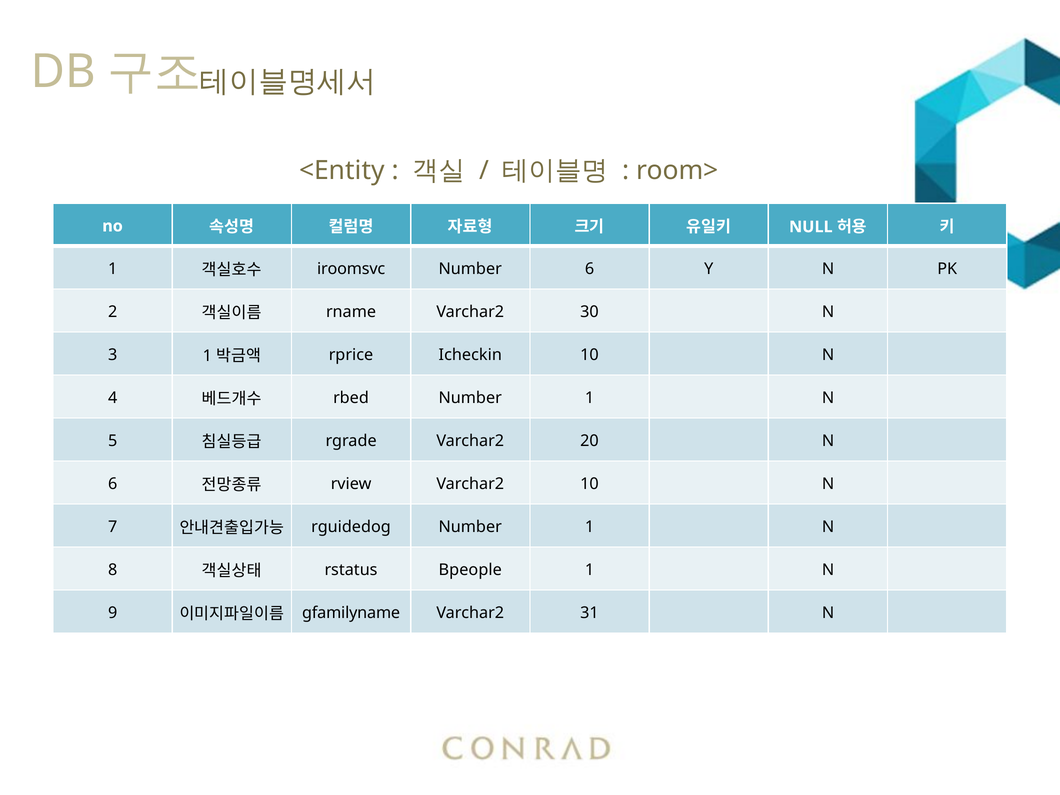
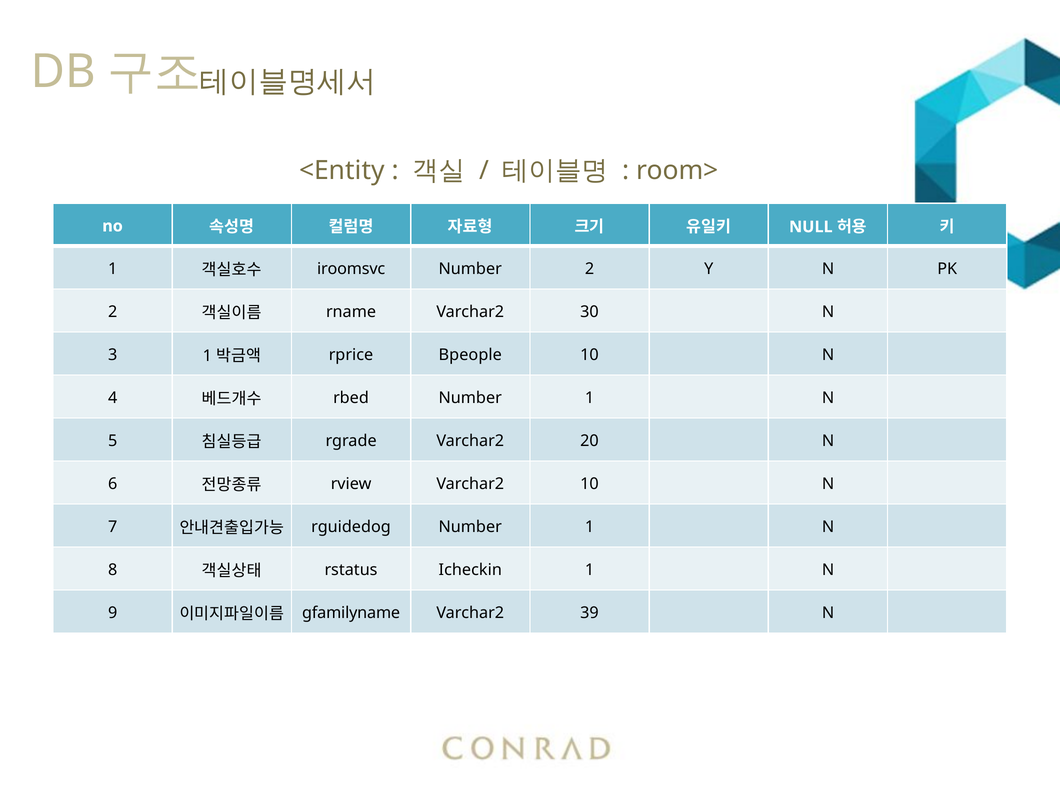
Number 6: 6 -> 2 (590, 269)
Icheckin: Icheckin -> Bpeople (470, 355)
Bpeople: Bpeople -> Icheckin (470, 570)
31: 31 -> 39 (589, 613)
